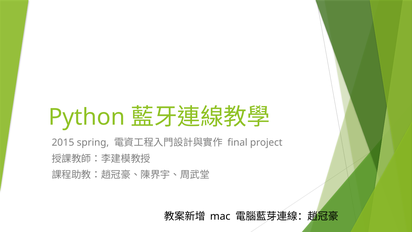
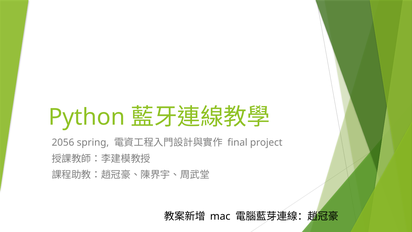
2015: 2015 -> 2056 (63, 143)
